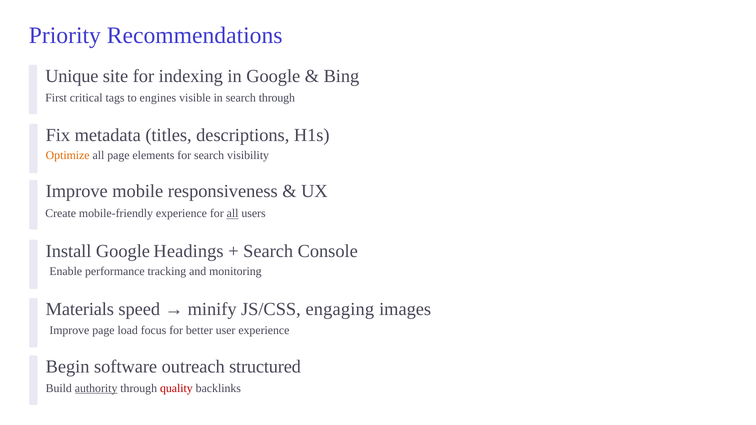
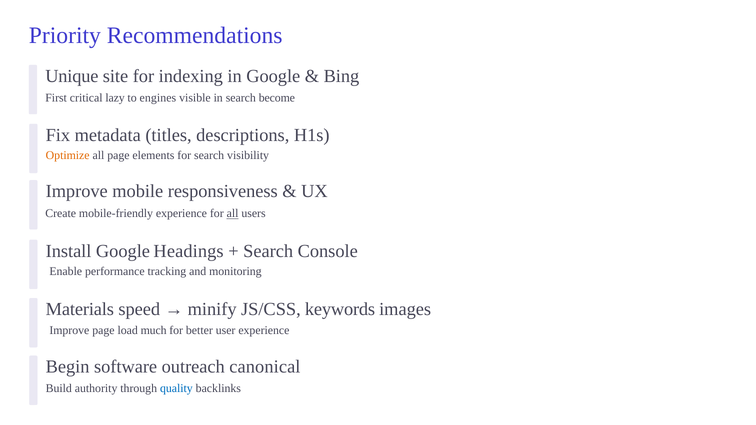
tags: tags -> lazy (115, 98)
search through: through -> become (277, 98)
engaging: engaging -> keywords (340, 309)
focus: focus -> much (154, 331)
structured: structured -> canonical (265, 367)
authority underline: present -> none (96, 388)
quality colour: red -> blue (176, 388)
